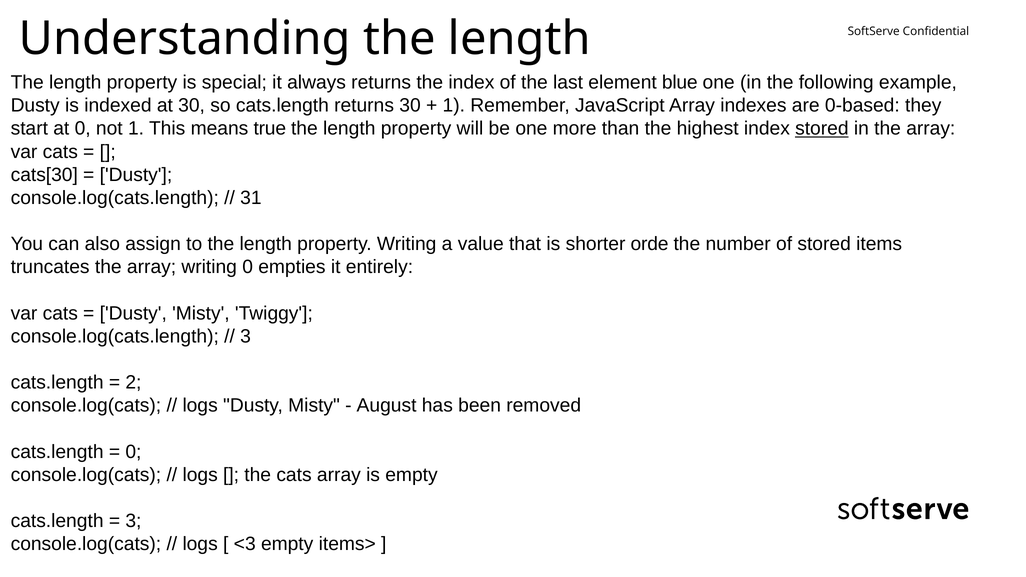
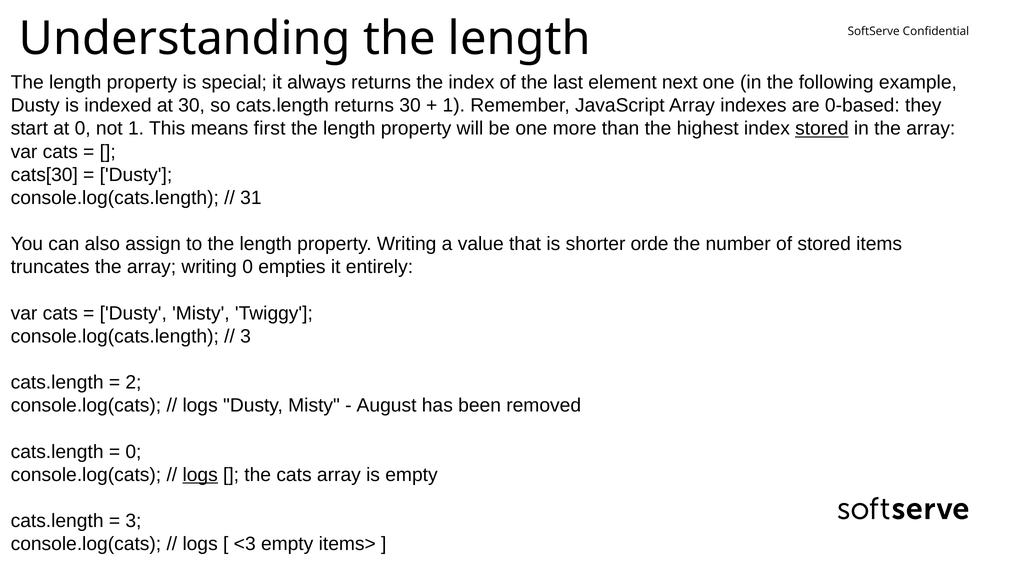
blue: blue -> next (680, 82)
true: true -> first (270, 129)
logs underline: none -> present (200, 475)
